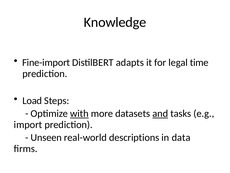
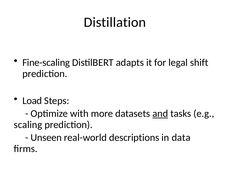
Knowledge: Knowledge -> Distillation (115, 22)
Fine-import: Fine-import -> Fine-scaling (46, 62)
time: time -> shift (199, 62)
with underline: present -> none (79, 113)
import: import -> scaling (28, 124)
